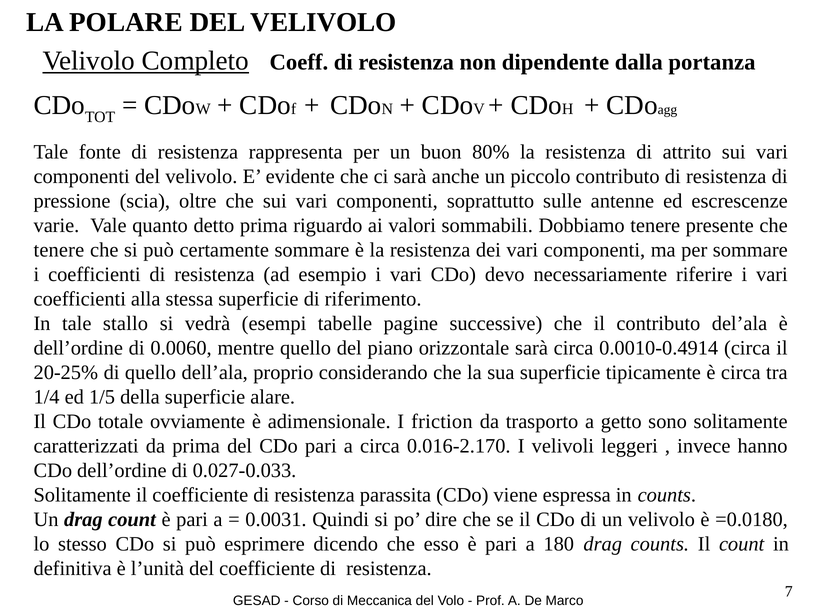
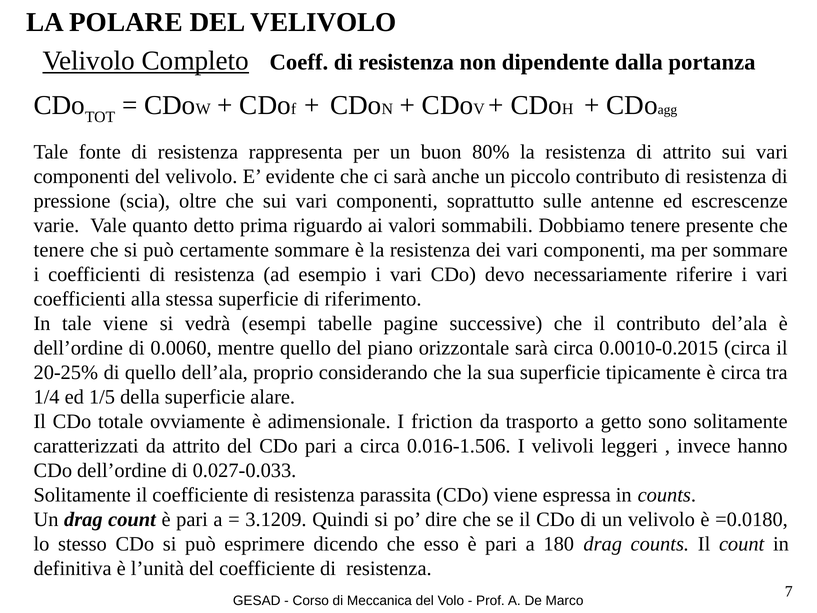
tale stallo: stallo -> viene (126, 323)
0.0010-0.4914: 0.0010-0.4914 -> 0.0010-0.2015 (659, 348)
da prima: prima -> attrito (196, 446)
0.016-2.170: 0.016-2.170 -> 0.016-1.506 (459, 446)
0.0031: 0.0031 -> 3.1209 (276, 519)
